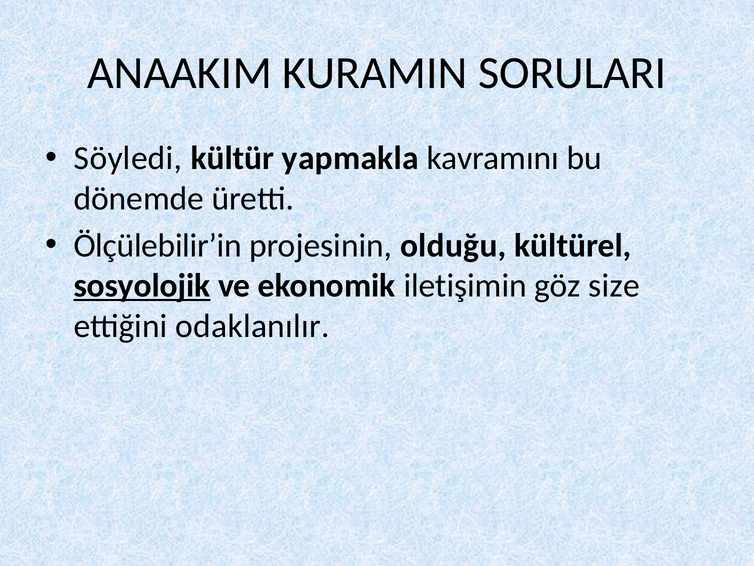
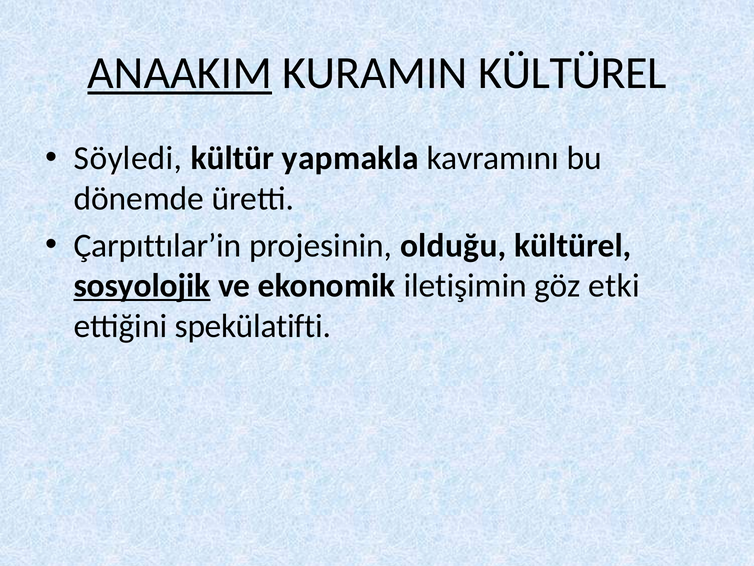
ANAAKIM underline: none -> present (180, 73)
KURAMIN SORULARI: SORULARI -> KÜLTÜREL (572, 73)
Ölçülebilir’in: Ölçülebilir’in -> Çarpıttılar’in (158, 245)
size: size -> etki (614, 286)
odaklanılır: odaklanılır -> spekülatifti (253, 326)
